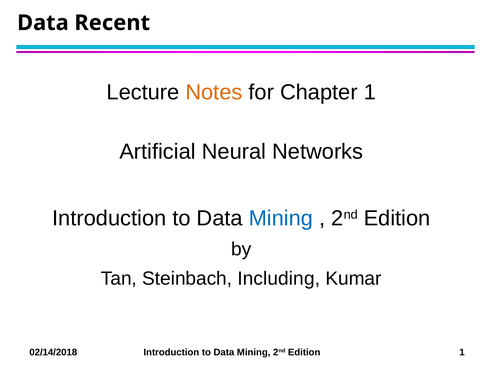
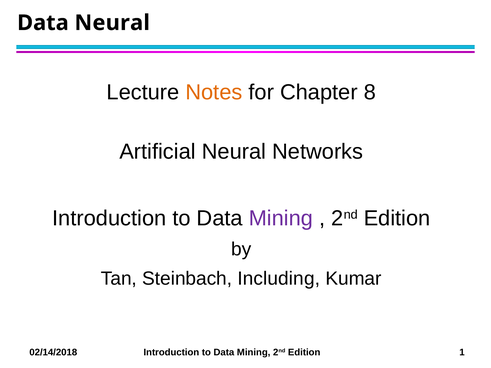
Data Recent: Recent -> Neural (112, 23)
Chapter 1: 1 -> 8 (370, 92)
Mining colour: blue -> purple (281, 218)
